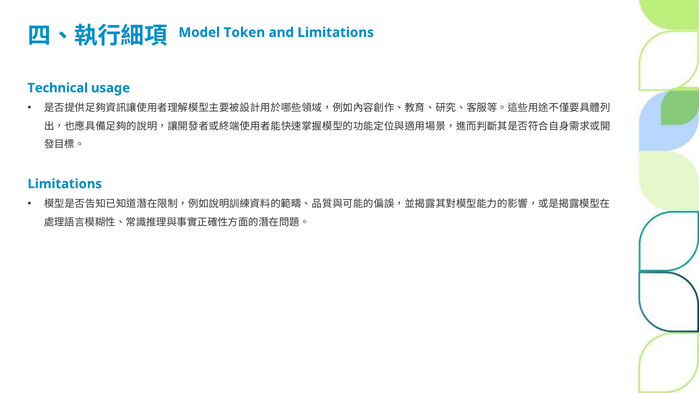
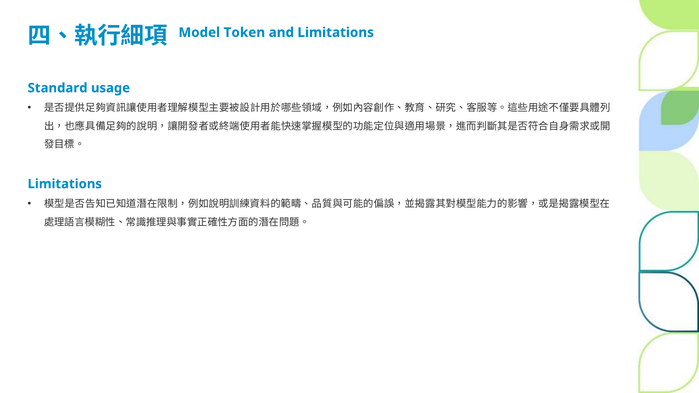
Technical: Technical -> Standard (58, 88)
